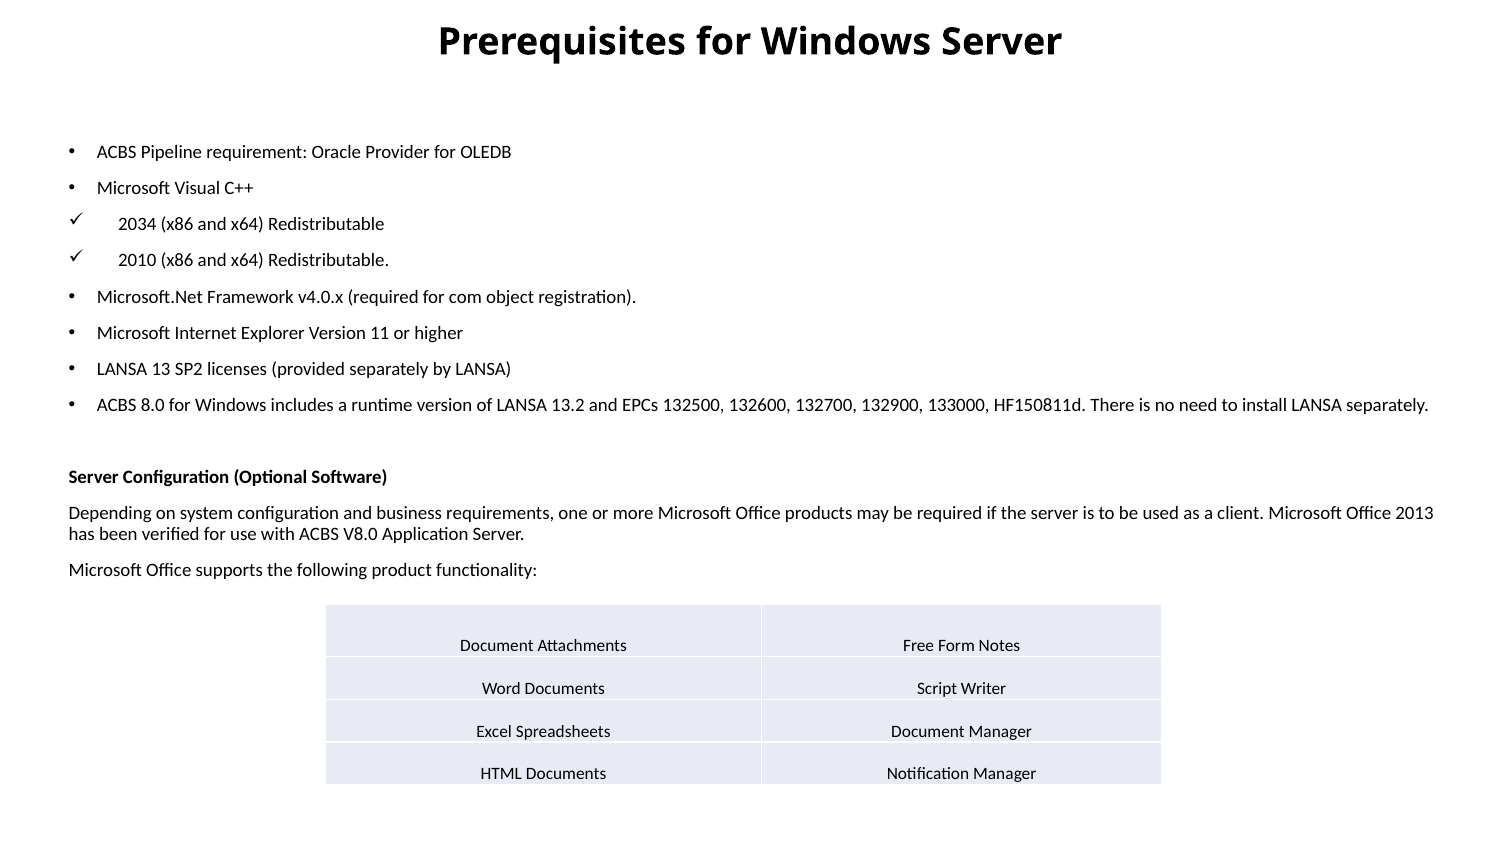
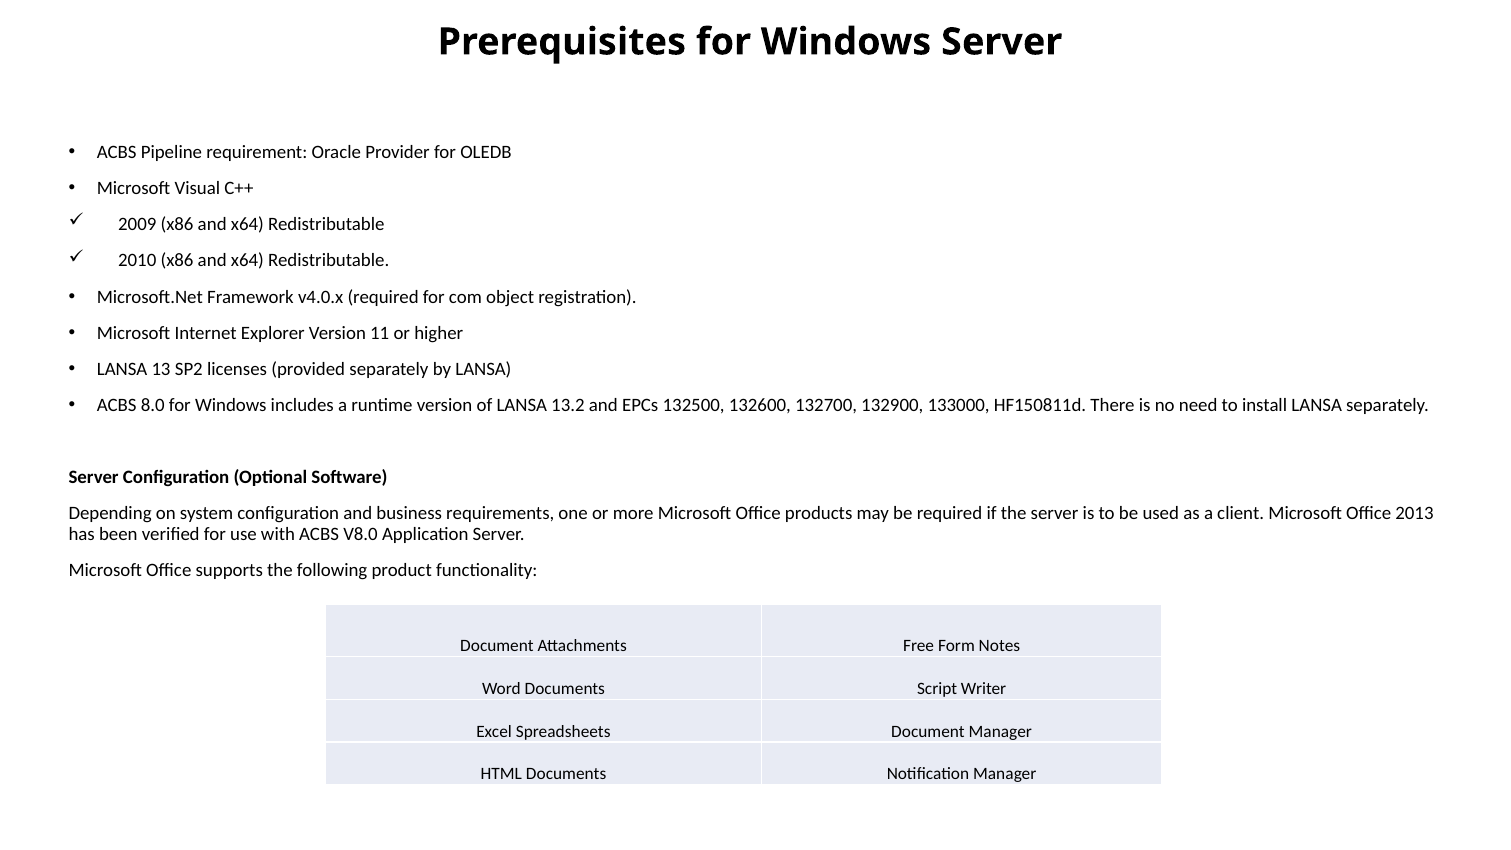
2034: 2034 -> 2009 (137, 224)
